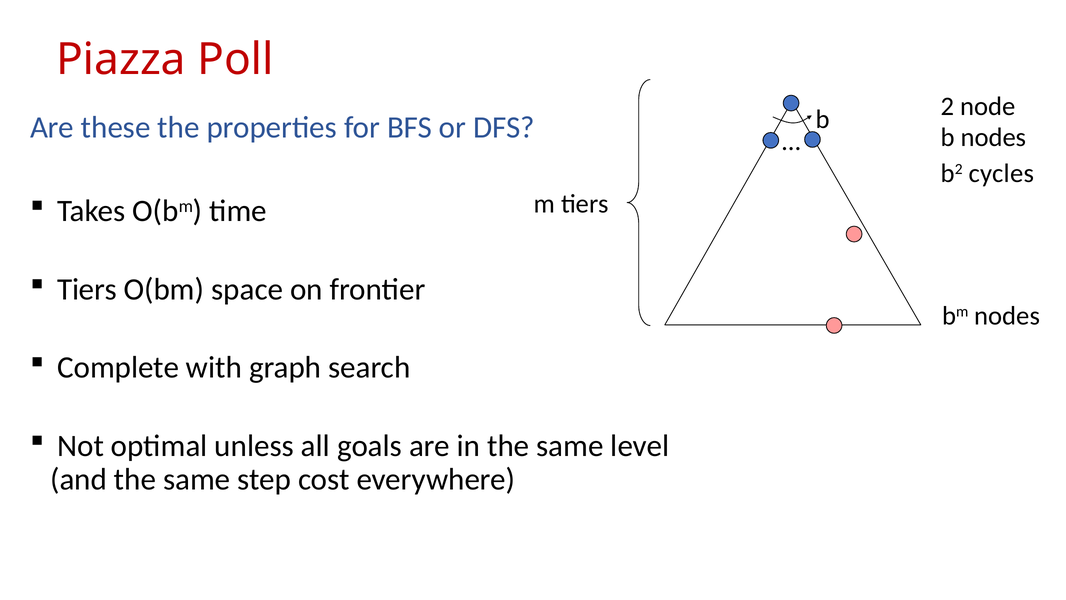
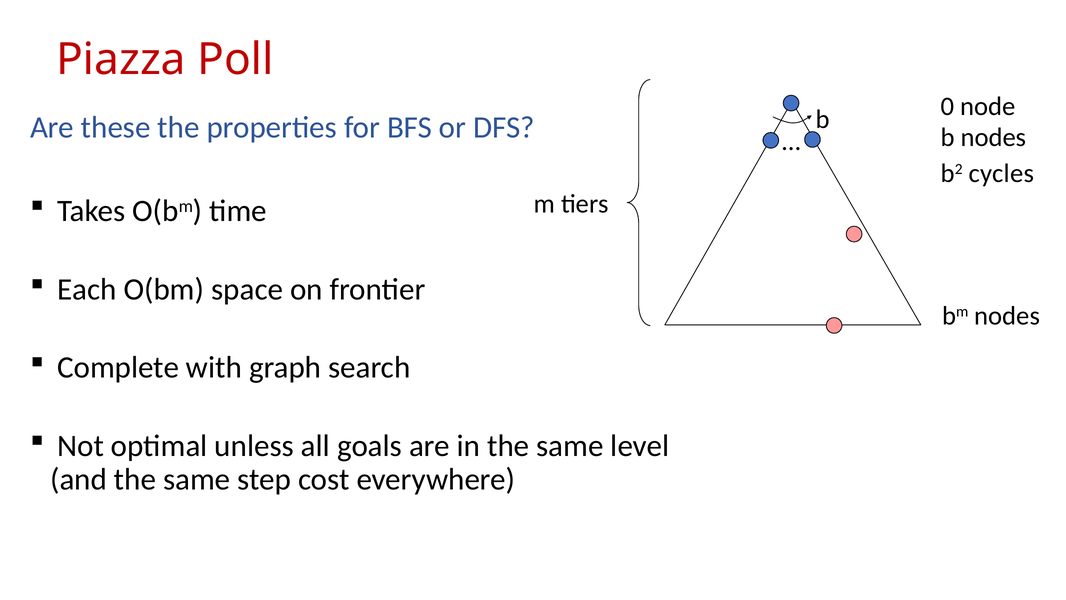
2: 2 -> 0 (947, 107)
Tiers: Tiers -> Each (87, 289)
